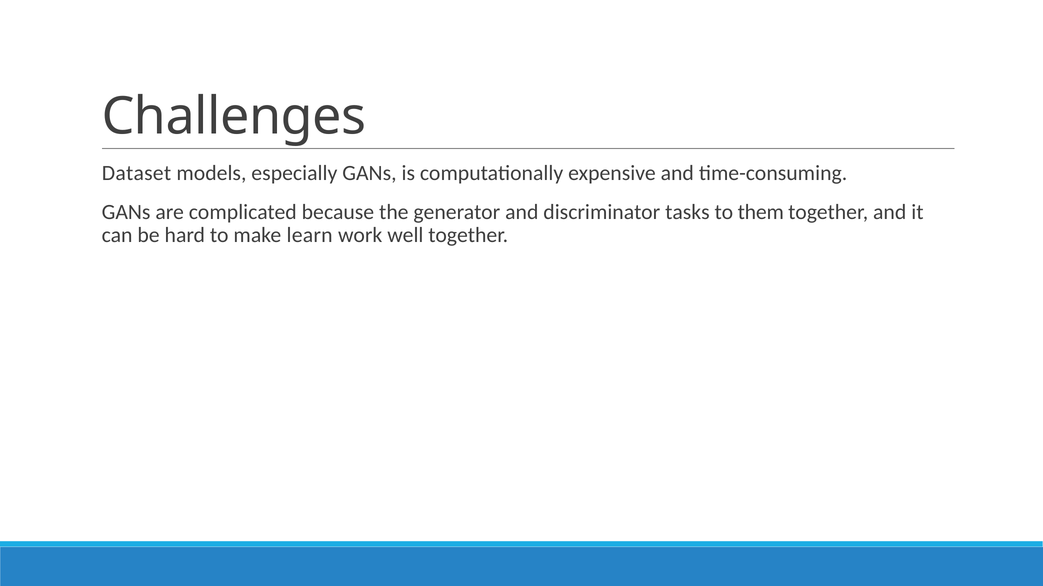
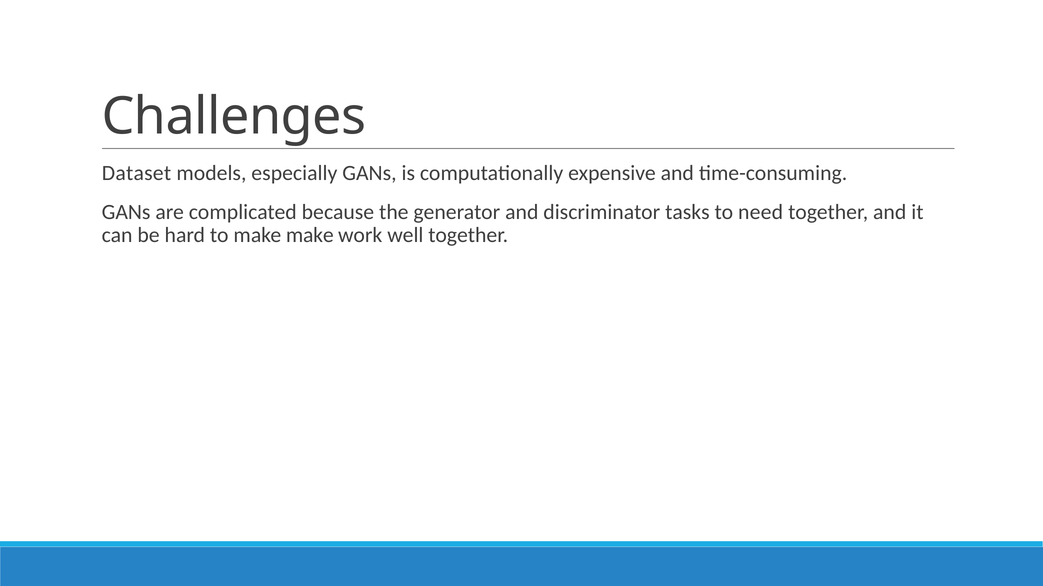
them: them -> need (761, 212)
make learn: learn -> make (310, 236)
